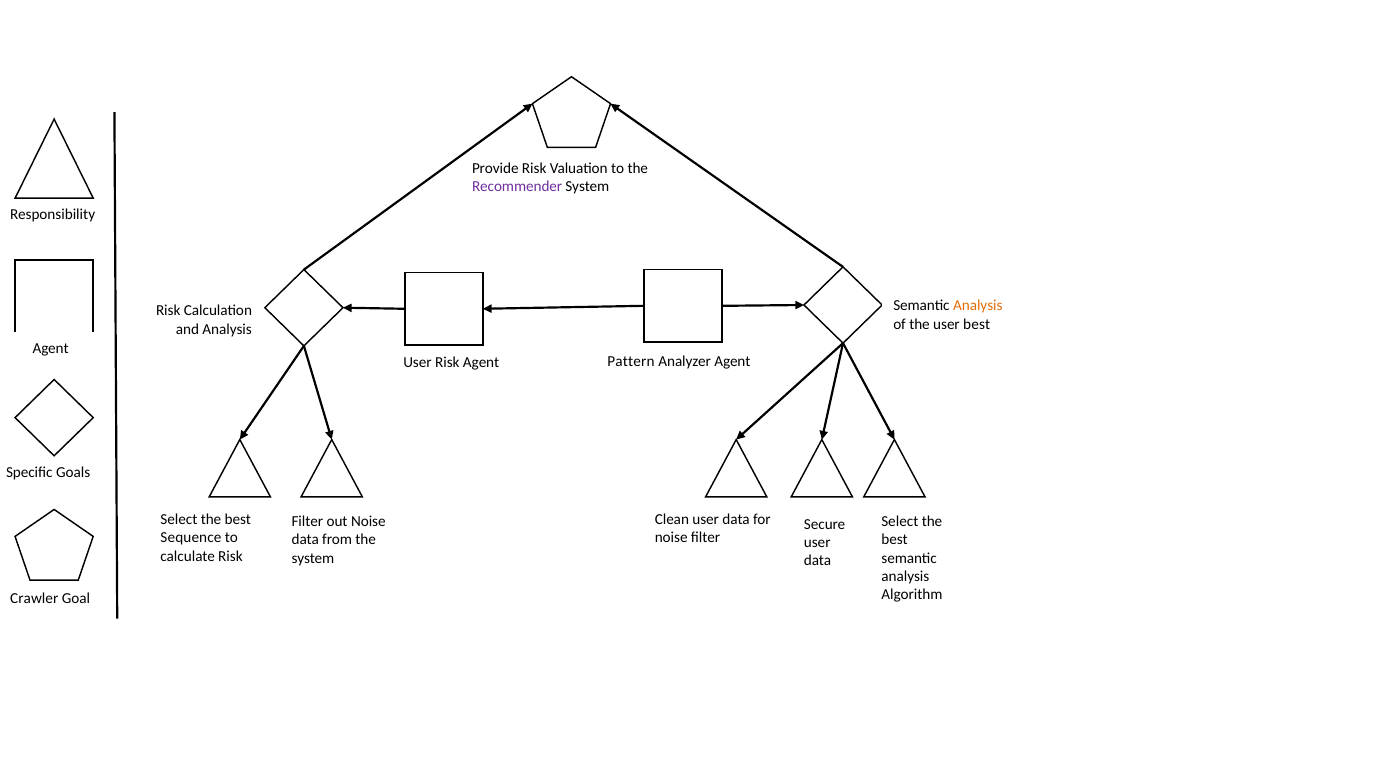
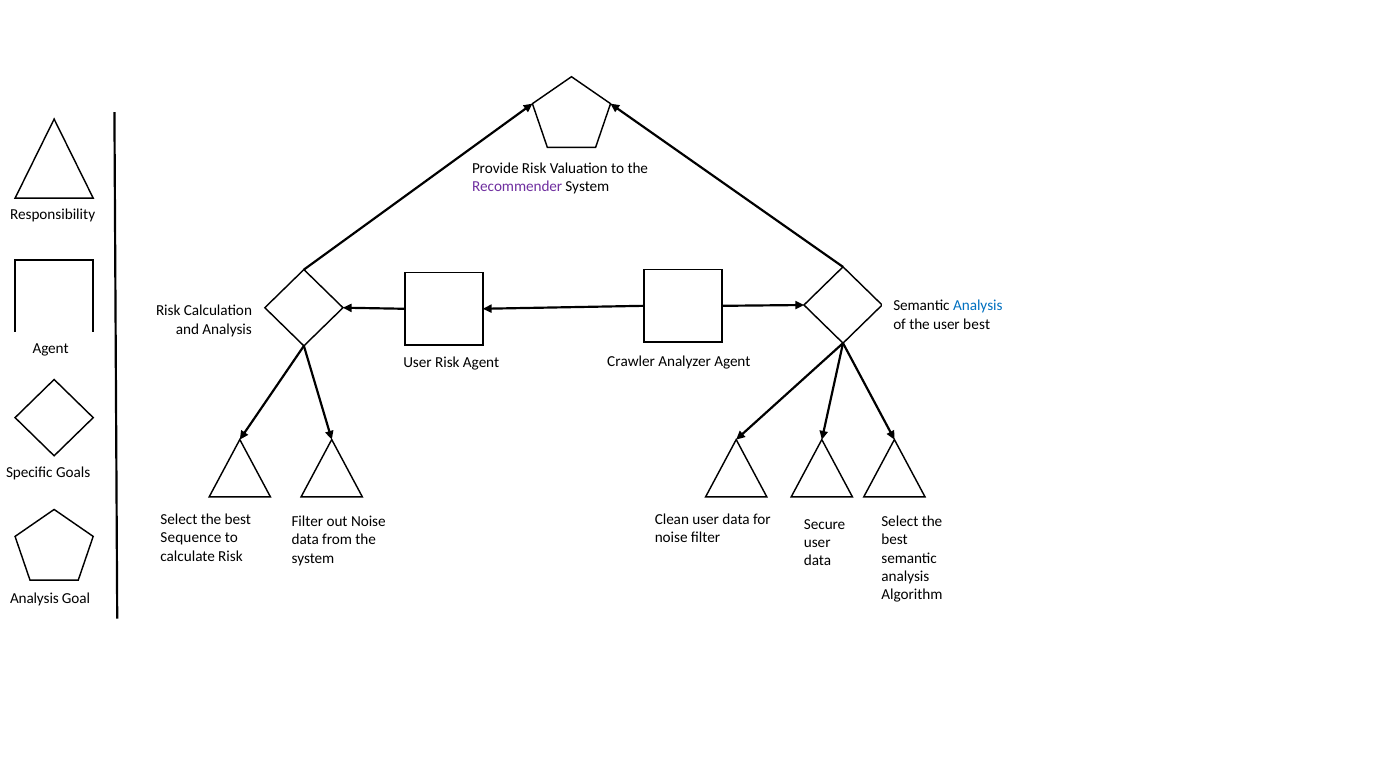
Analysis colour: orange -> blue (978, 306)
Pattern: Pattern -> Crawler (631, 361)
Crawler: Crawler -> Analysis (34, 598)
